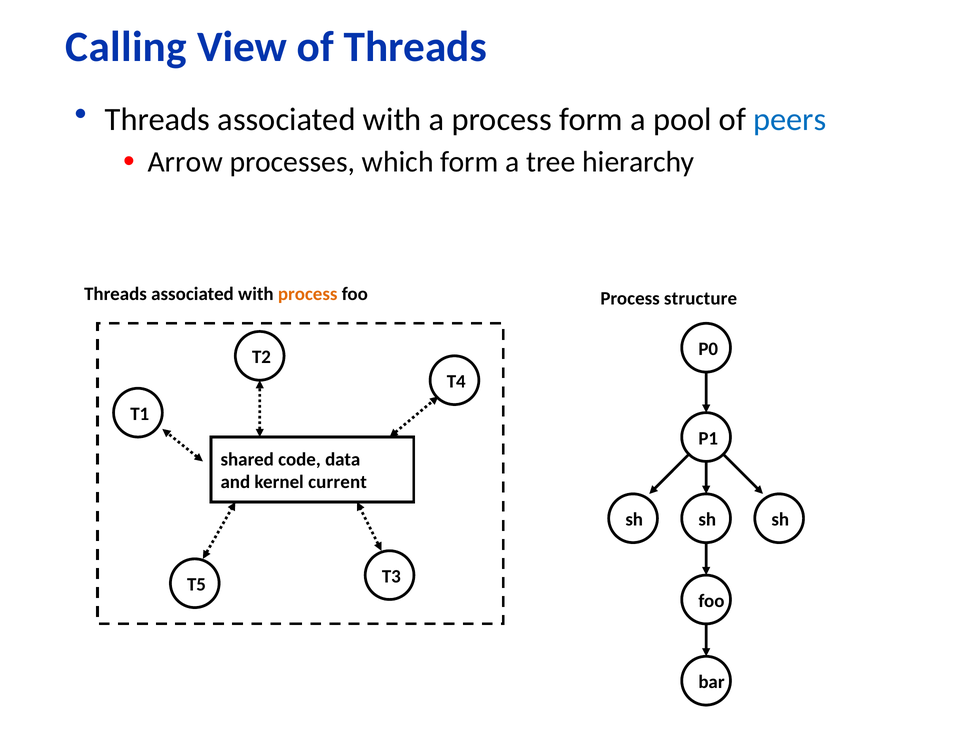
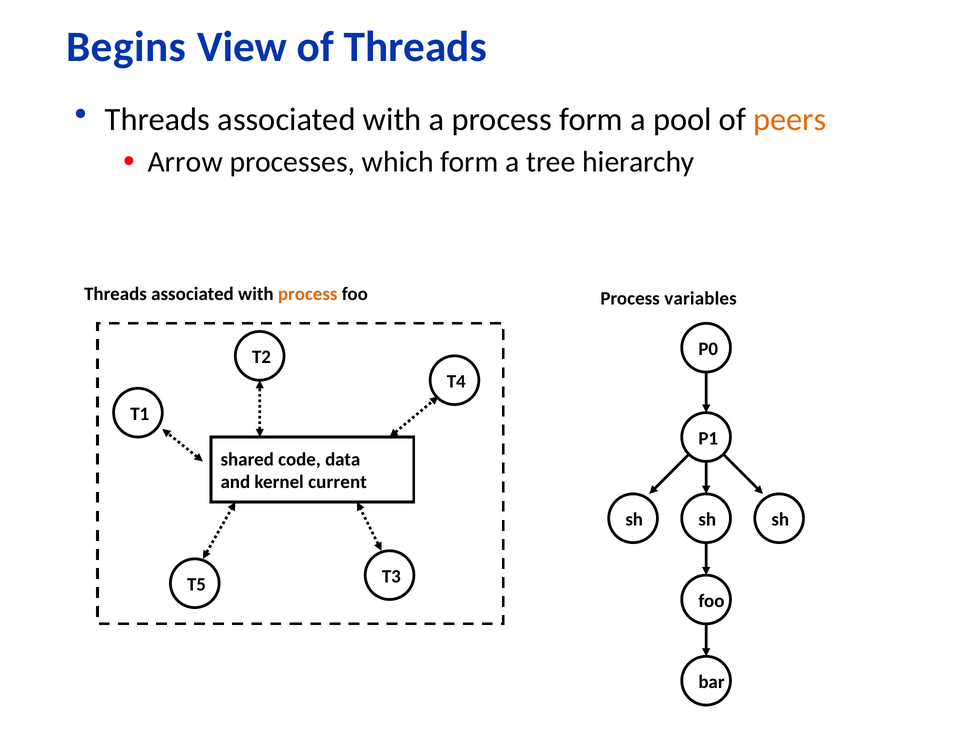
Calling: Calling -> Begins (126, 47)
peers colour: blue -> orange (790, 119)
structure: structure -> variables (701, 298)
